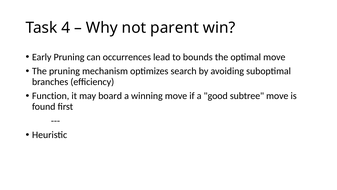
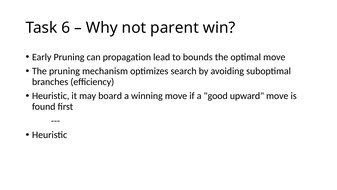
4: 4 -> 6 (66, 28)
occurrences: occurrences -> propagation (127, 57)
Function: Function -> Heuristic (51, 96)
subtree: subtree -> upward (247, 96)
